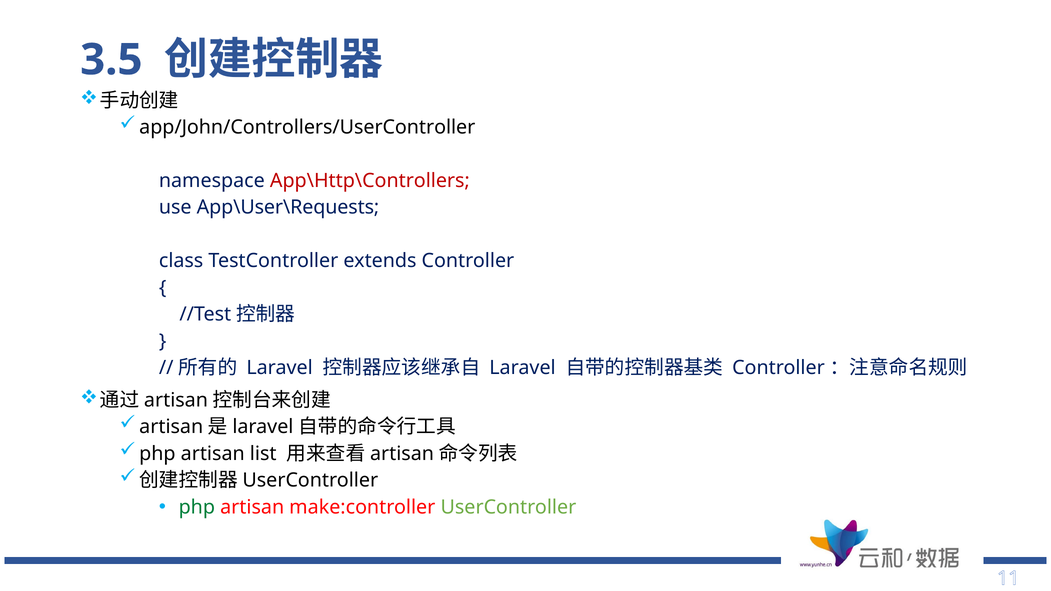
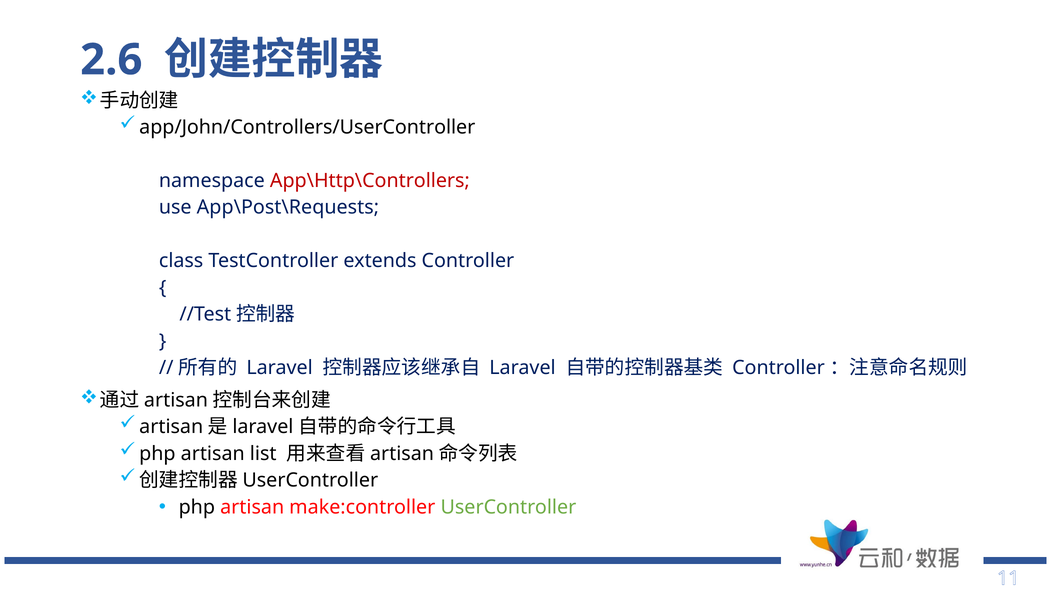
3.5: 3.5 -> 2.6 (111, 60)
App\User\Requests: App\User\Requests -> App\Post\Requests (288, 208)
php colour: green -> black (197, 507)
